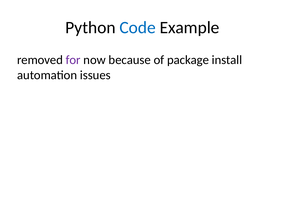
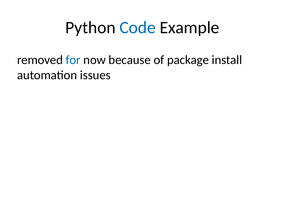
for colour: purple -> blue (73, 60)
